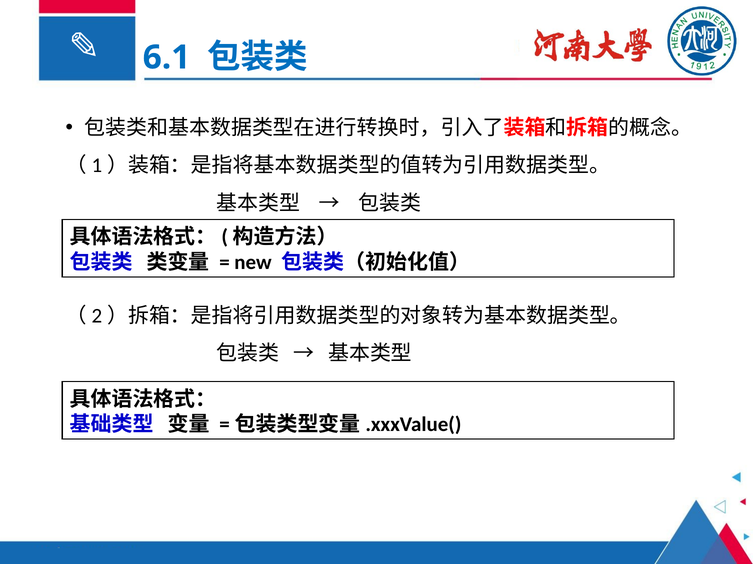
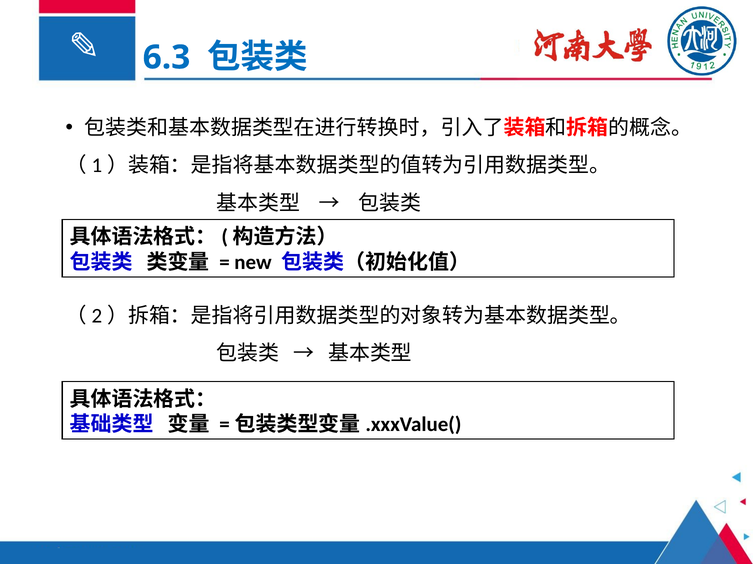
6.1: 6.1 -> 6.3 (167, 57)
